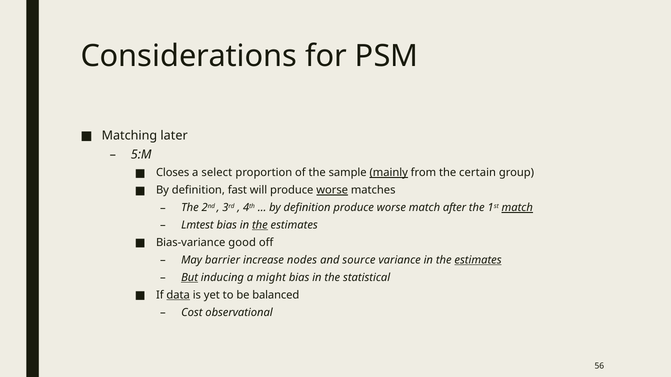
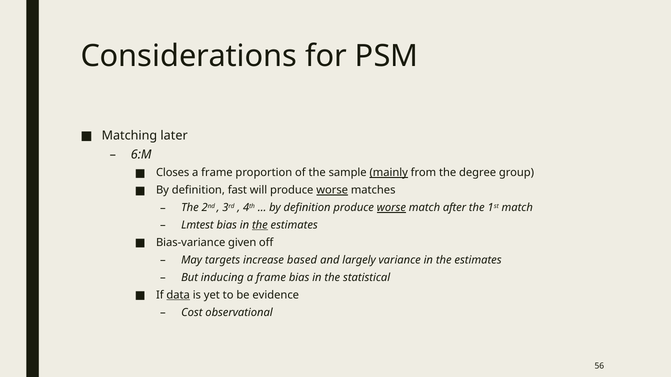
5:M: 5:M -> 6:M (141, 155)
select: select -> frame (217, 173)
certain: certain -> degree (478, 173)
worse underline: none -> present (391, 208)
match underline: present -> none (517, 208)
good: good -> given (242, 243)
barrier: barrier -> targets (223, 260)
nodes: nodes -> based (302, 260)
source: source -> largely (359, 260)
estimates underline: present -> none (478, 260)
But underline: present -> none (190, 278)
inducing a might: might -> frame (271, 278)
balanced: balanced -> evidence (276, 295)
